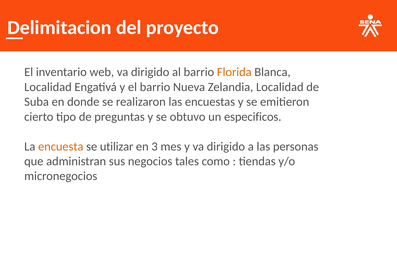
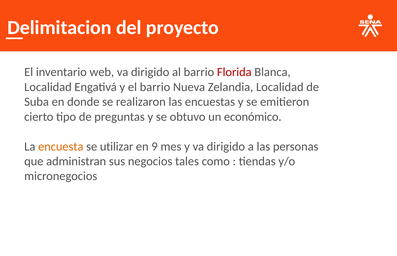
Florida colour: orange -> red (234, 72)
especificos: especificos -> económico (253, 117)
3: 3 -> 9 (155, 147)
